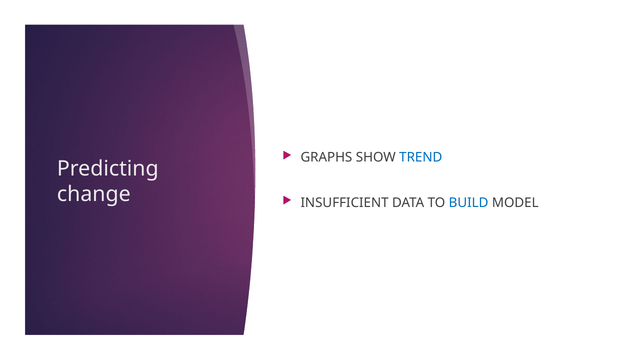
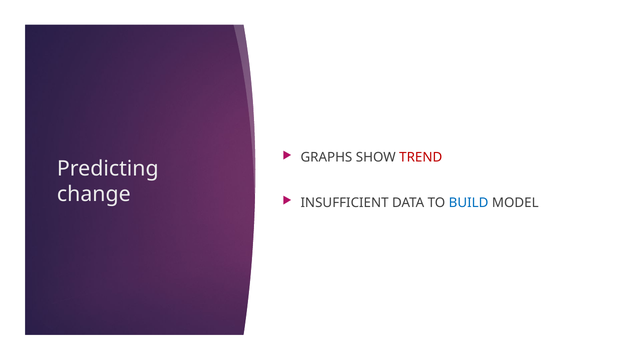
TREND colour: blue -> red (421, 157)
